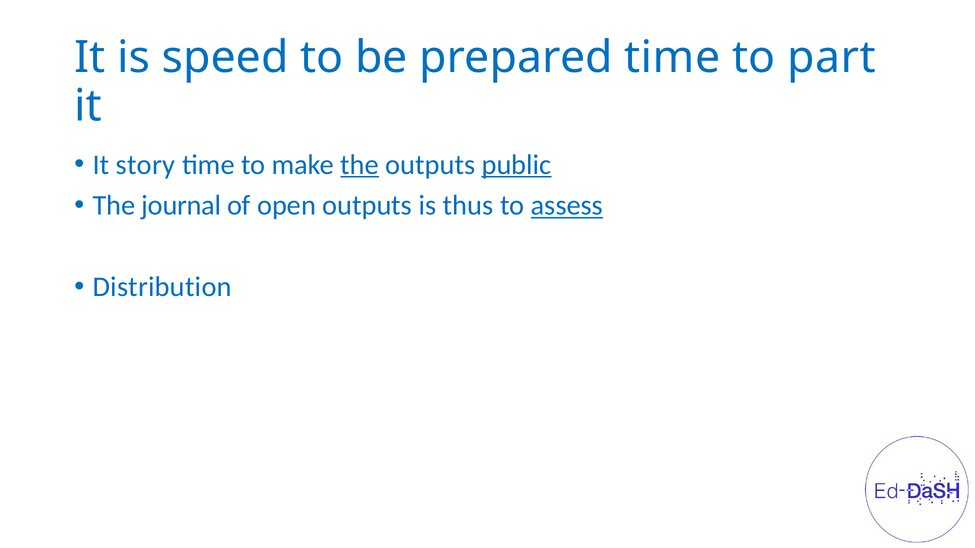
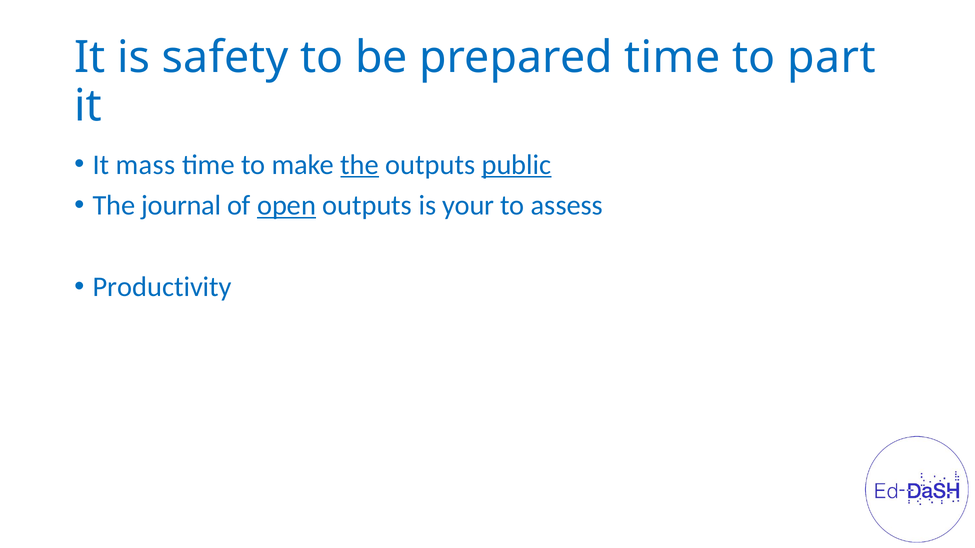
speed: speed -> safety (225, 58)
story: story -> mass (145, 165)
open underline: none -> present (287, 206)
thus: thus -> your (468, 206)
assess underline: present -> none (567, 206)
Distribution: Distribution -> Productivity (162, 287)
